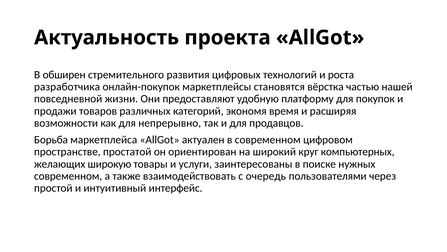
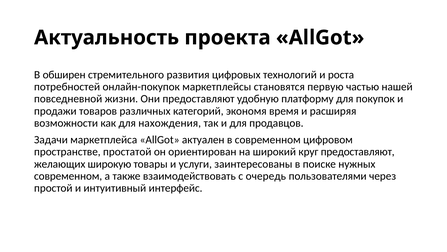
разработчика: разработчика -> потребностей (67, 87)
вёрстка: вёрстка -> первую (325, 87)
непрерывно: непрерывно -> нахождения (170, 123)
Борьба: Борьба -> Задачи (51, 140)
круг компьютерных: компьютерных -> предоставляют (358, 152)
